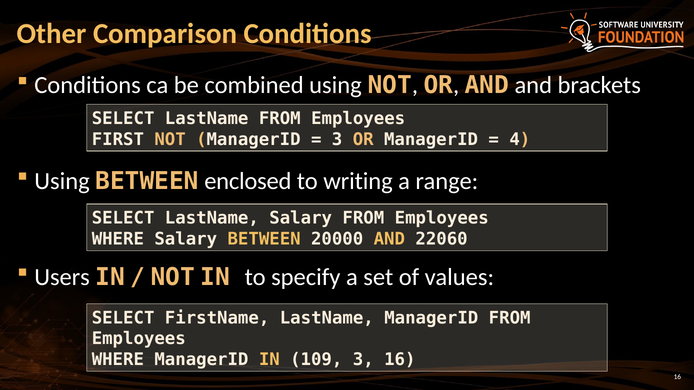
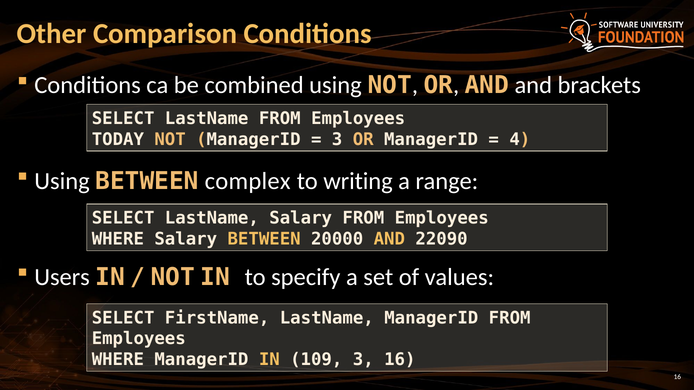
FIRST: FIRST -> TODAY (118, 140)
enclosed: enclosed -> complex (248, 182)
22060: 22060 -> 22090 (442, 239)
